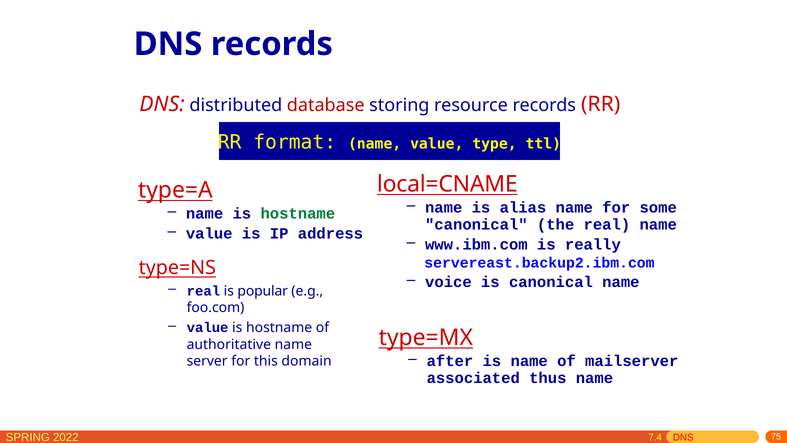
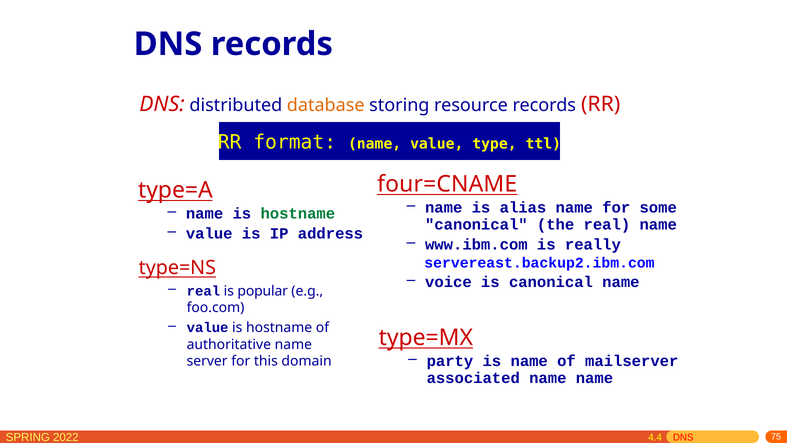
database colour: red -> orange (326, 105)
local=CNAME: local=CNAME -> four=CNAME (447, 184)
after: after -> party (450, 361)
associated thus: thus -> name (548, 378)
7.4: 7.4 -> 4.4 (655, 437)
